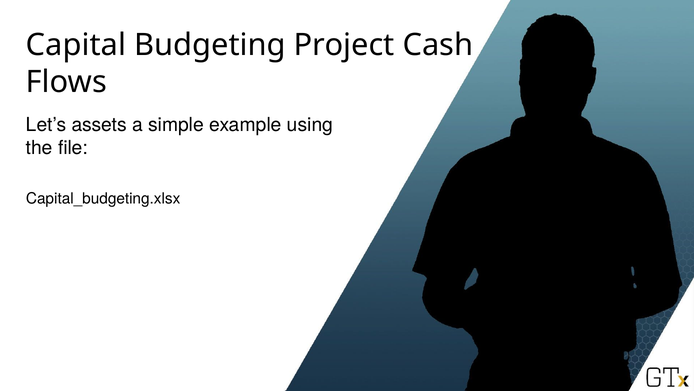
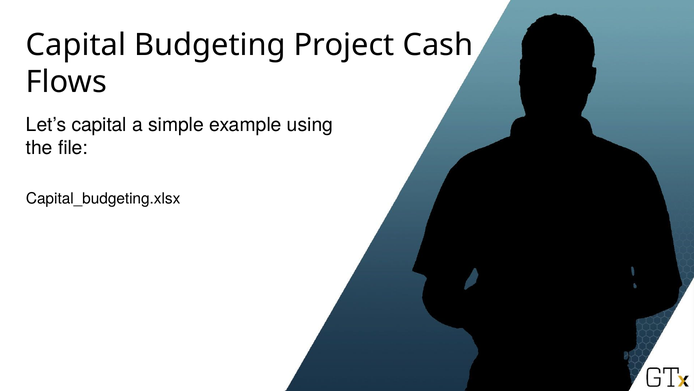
Let’s assets: assets -> capital (99, 125)
